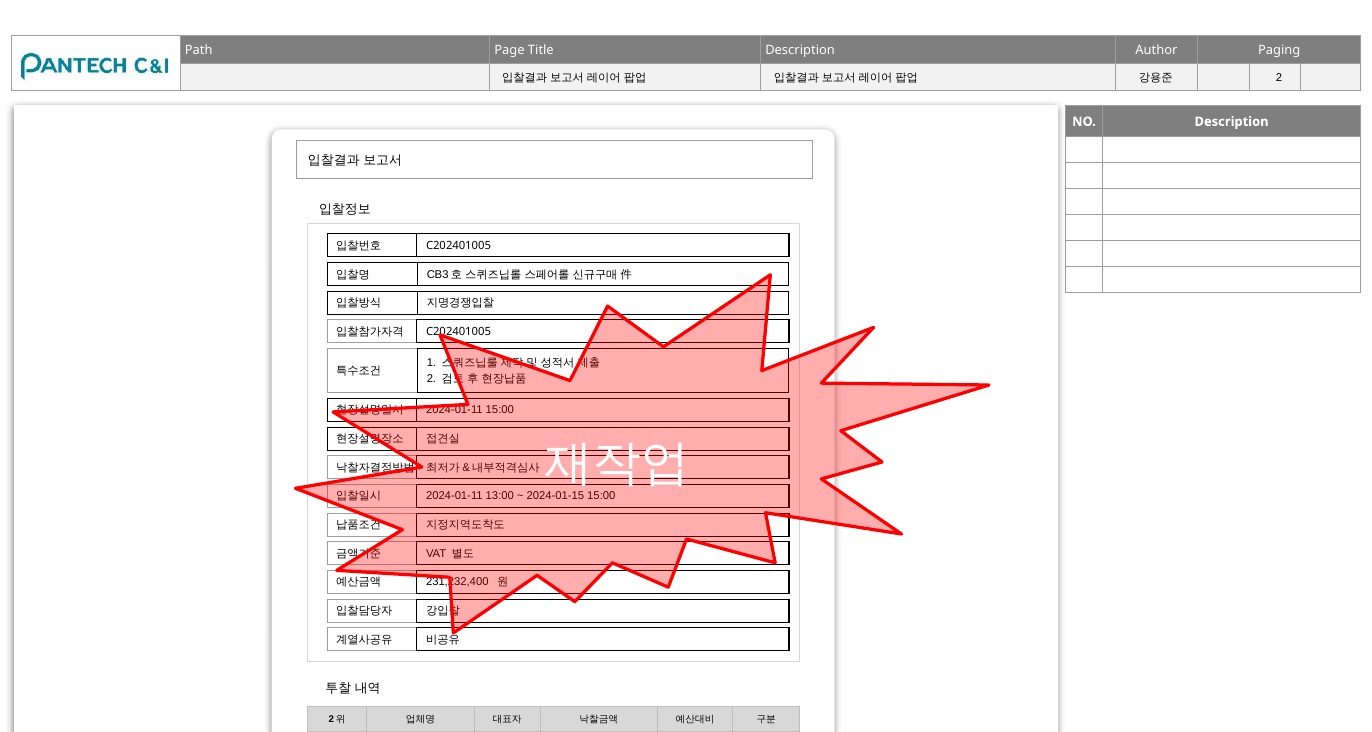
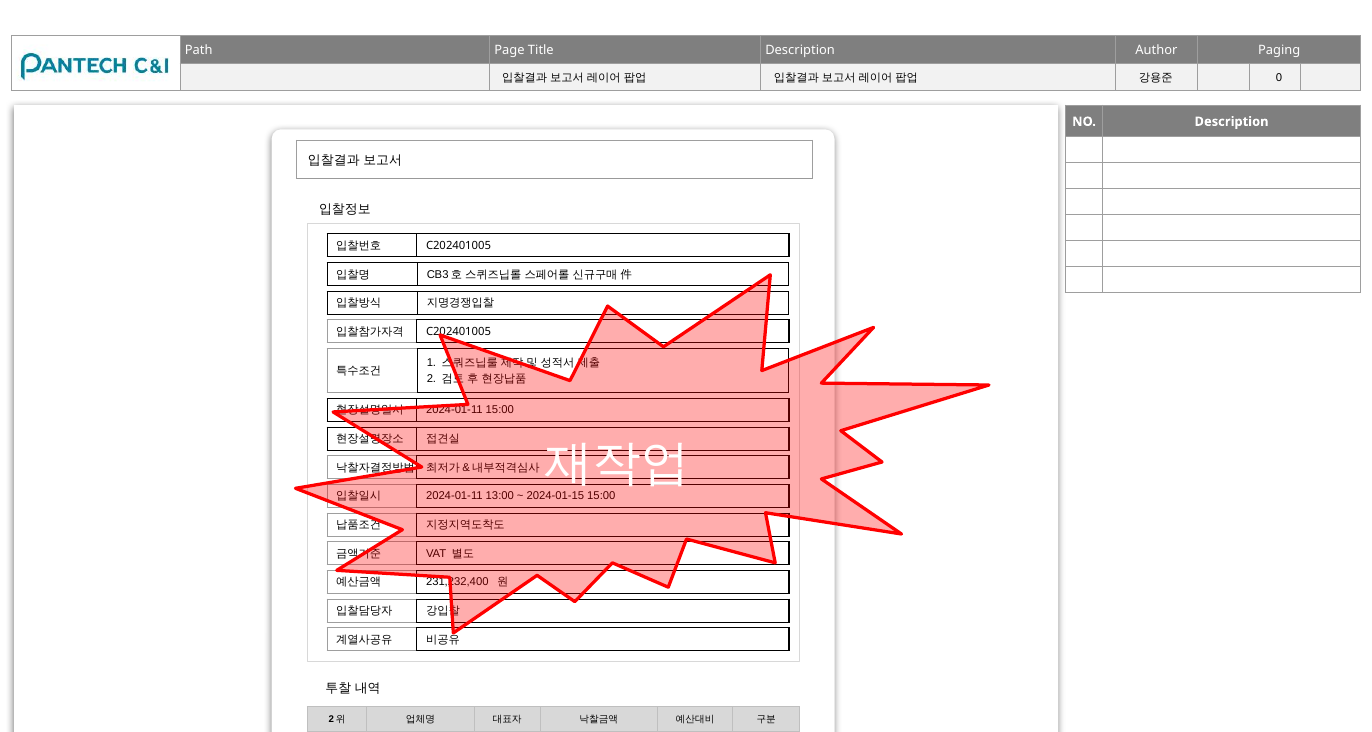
2: 2 -> 0 (1279, 77)
